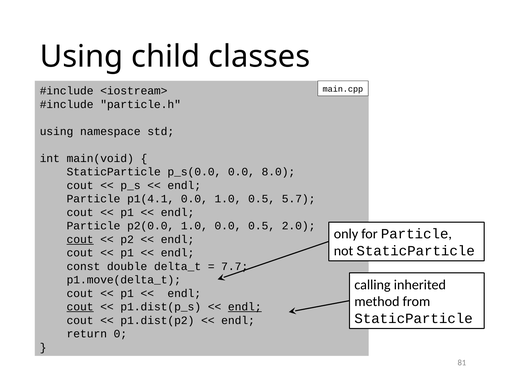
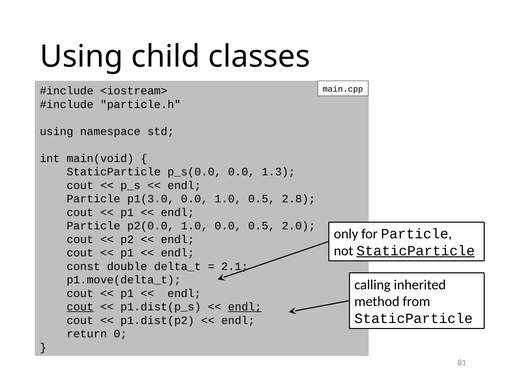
8.0: 8.0 -> 1.3 (278, 172)
p1(4.1: p1(4.1 -> p1(3.0 (151, 199)
5.7: 5.7 -> 2.8 (299, 199)
cout underline: present -> none (80, 239)
StaticParticle underline: none -> present (416, 251)
7.7: 7.7 -> 2.1 (235, 266)
